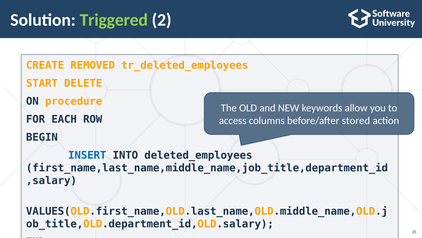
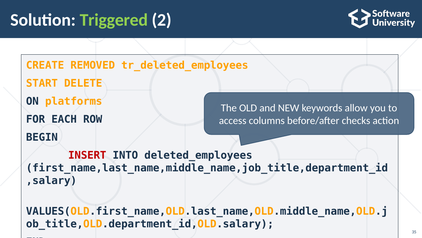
procedure: procedure -> platforms (74, 101)
stored: stored -> checks (356, 120)
INSERT colour: blue -> red (87, 155)
